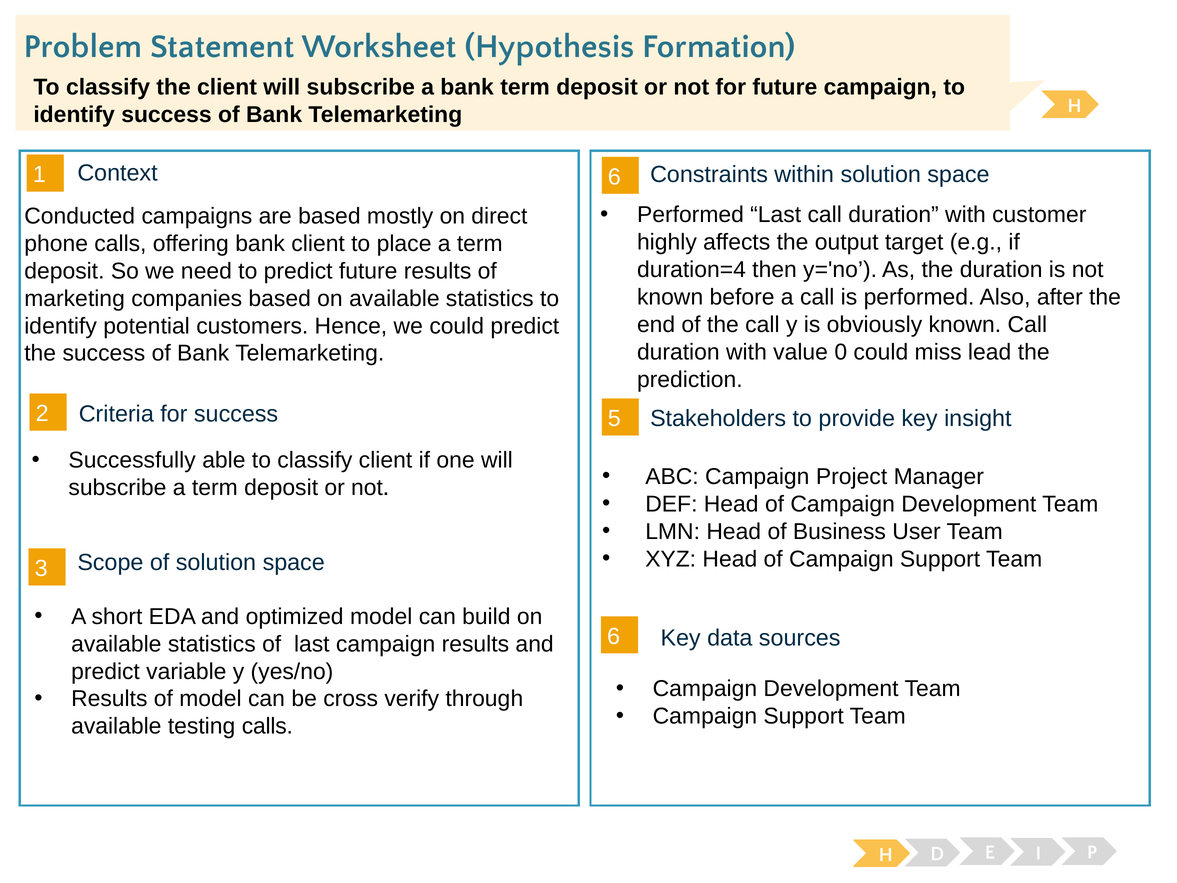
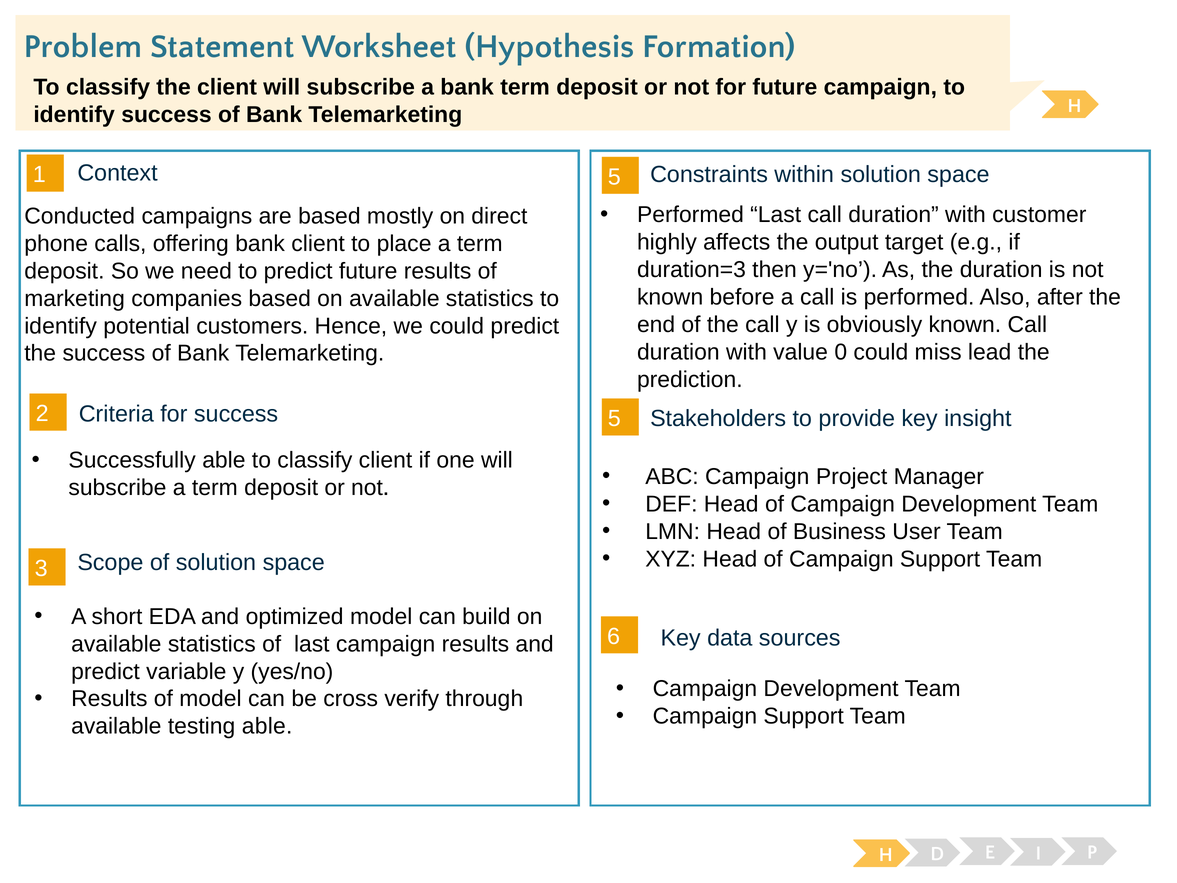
1 6: 6 -> 5 (614, 177)
duration=4: duration=4 -> duration=3 (691, 270)
testing calls: calls -> able (267, 726)
